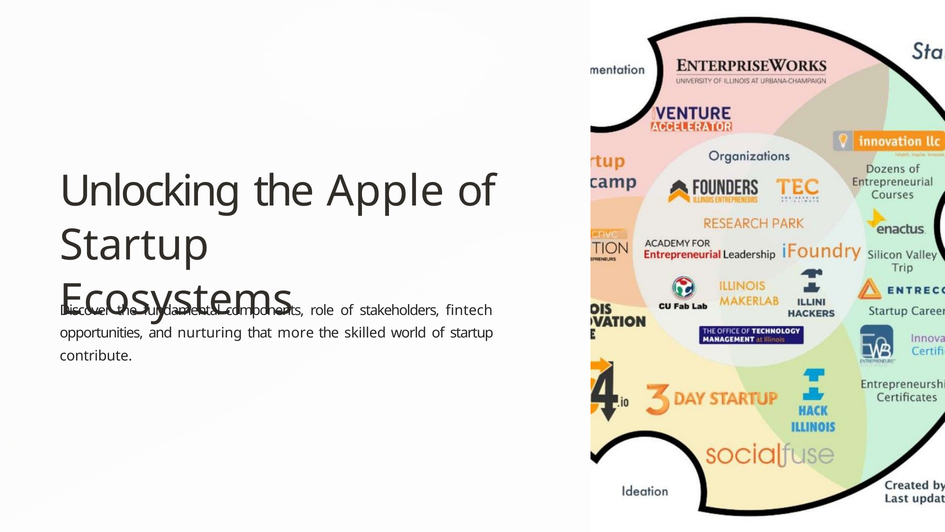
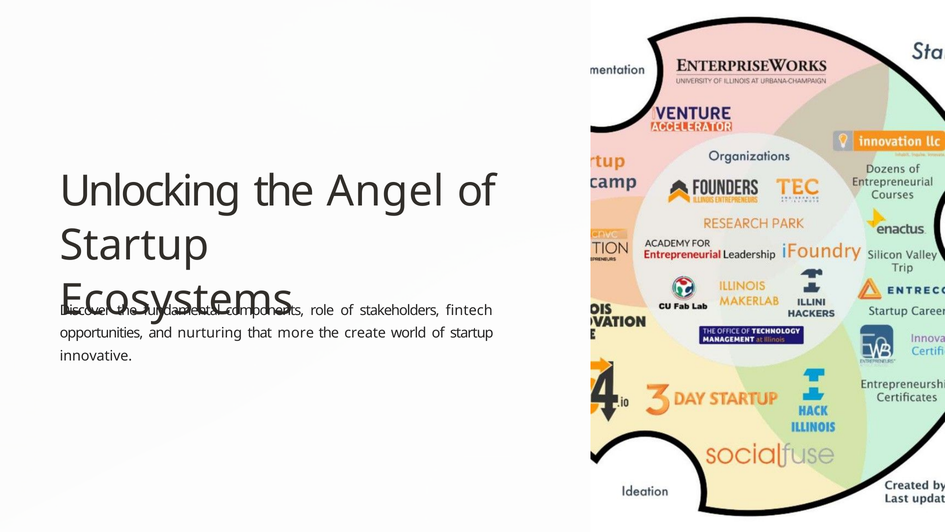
Apple: Apple -> Angel (386, 191)
skilled: skilled -> create (365, 333)
contribute: contribute -> innovative (96, 355)
